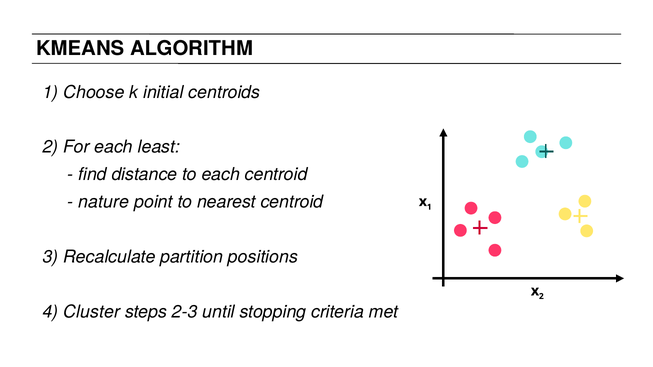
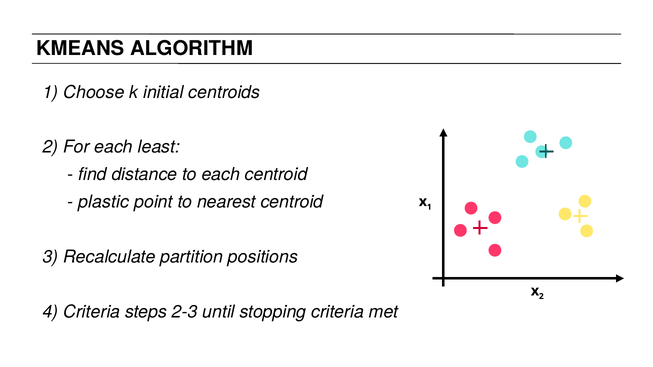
nature: nature -> plastic (104, 202)
4 Cluster: Cluster -> Criteria (92, 312)
